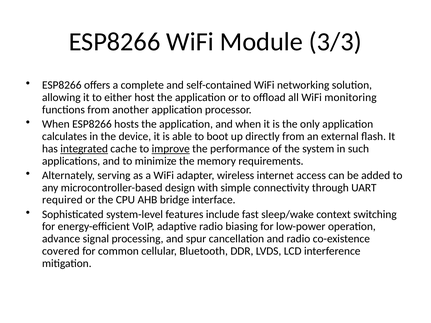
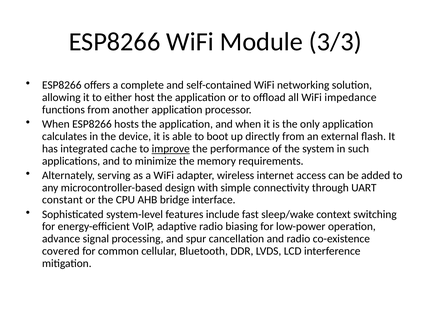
monitoring: monitoring -> impedance (350, 97)
integrated underline: present -> none (84, 149)
required: required -> constant (62, 200)
